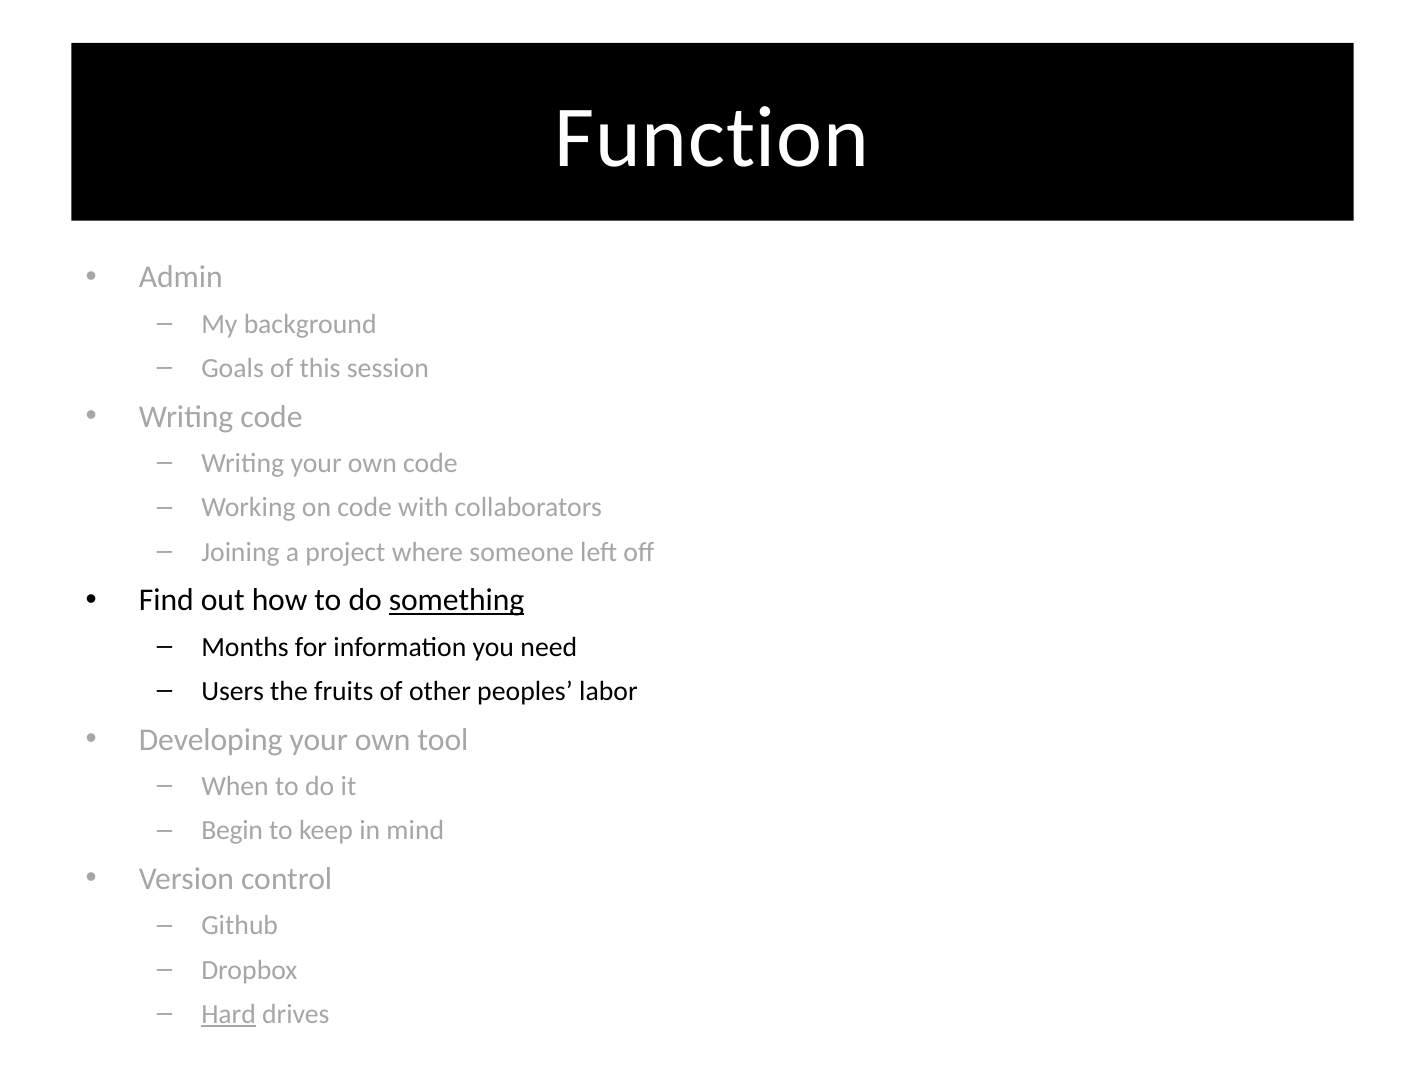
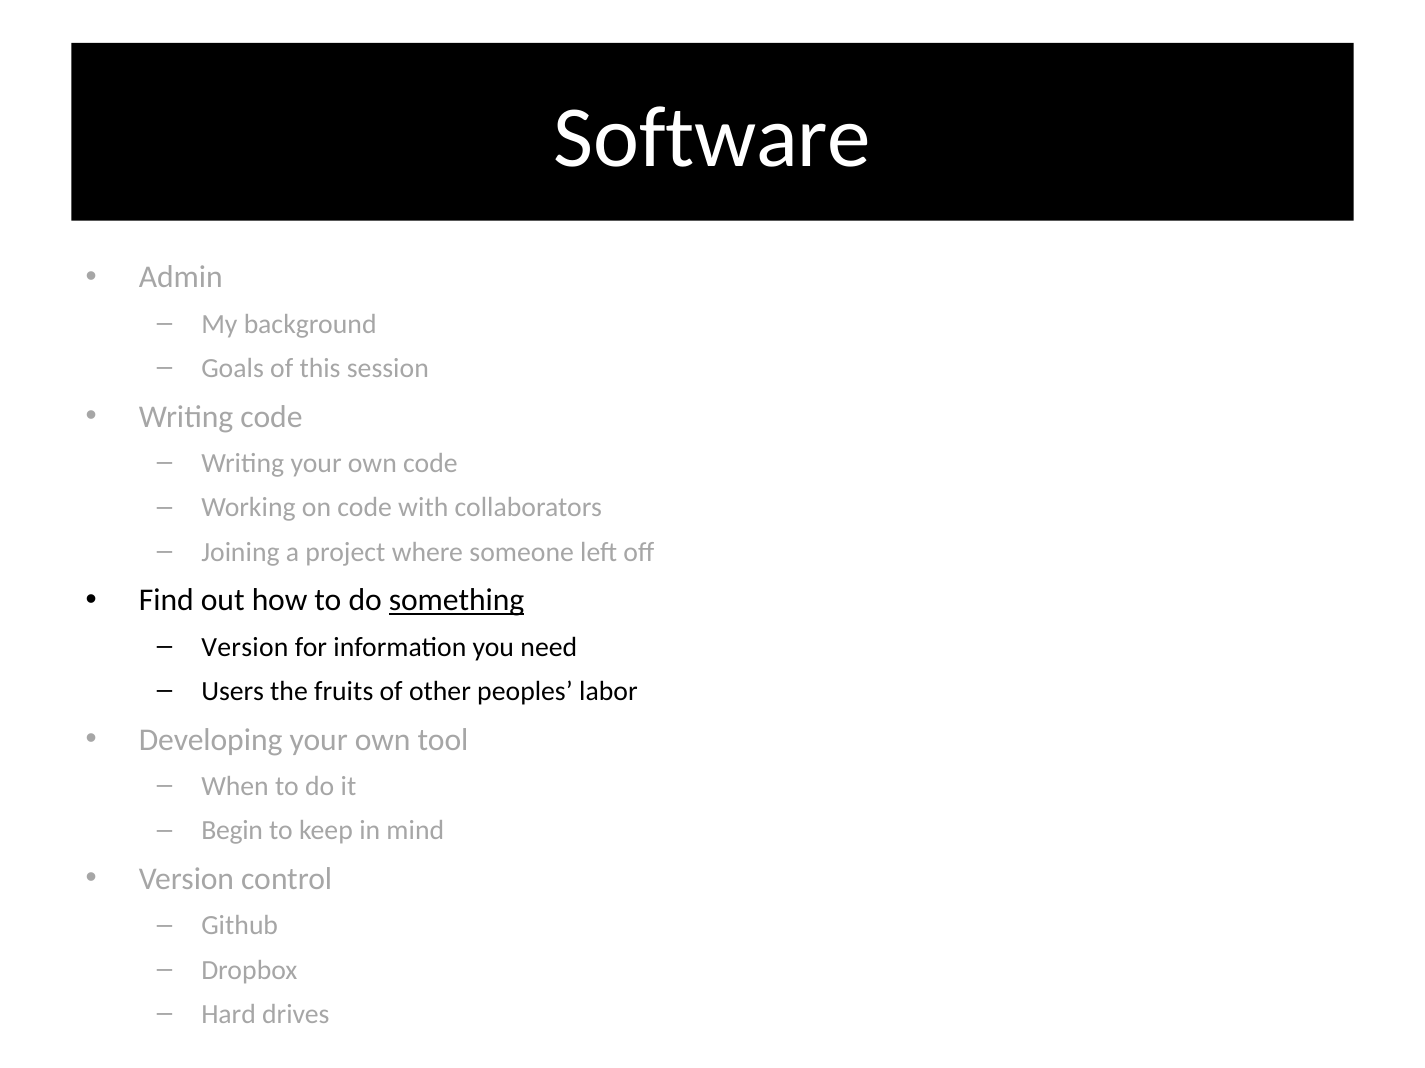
Function: Function -> Software (712, 138)
Months: Months -> Version (245, 647)
Hard underline: present -> none (229, 1015)
